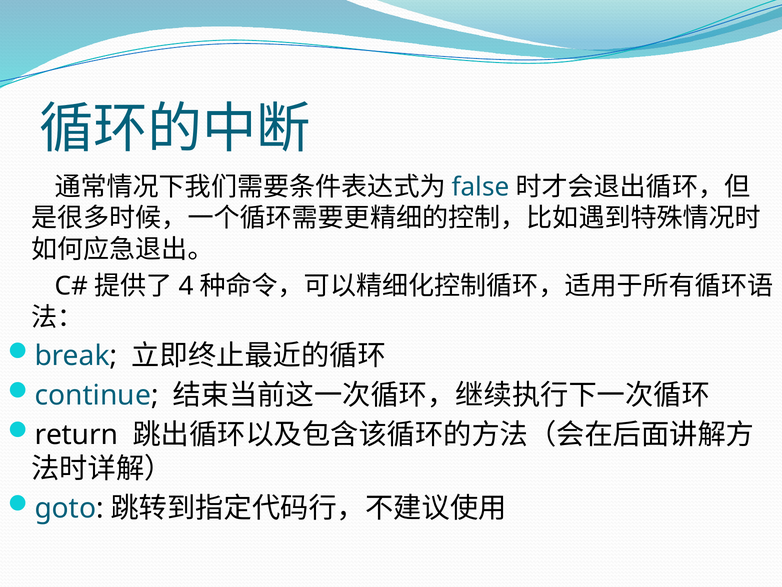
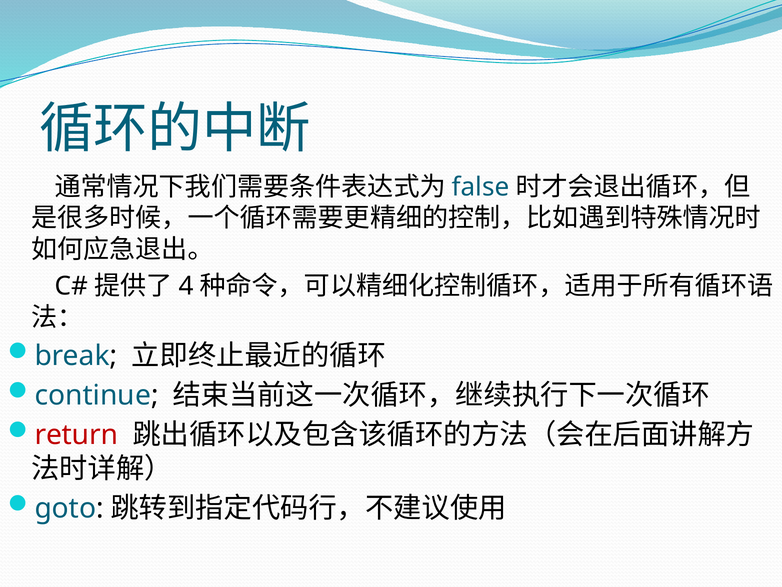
return colour: black -> red (76, 435)
